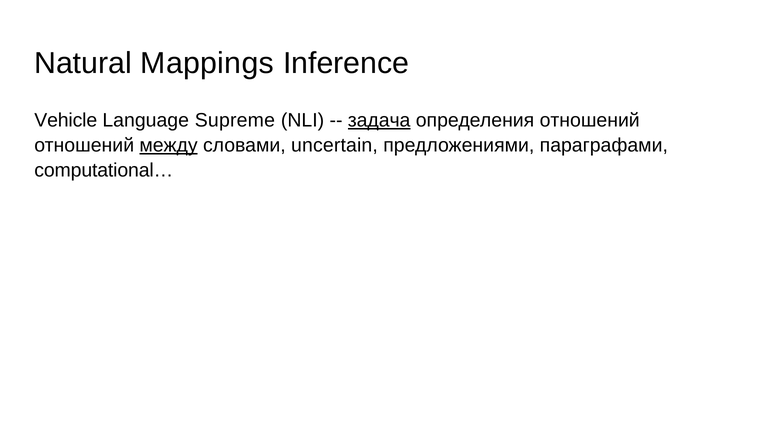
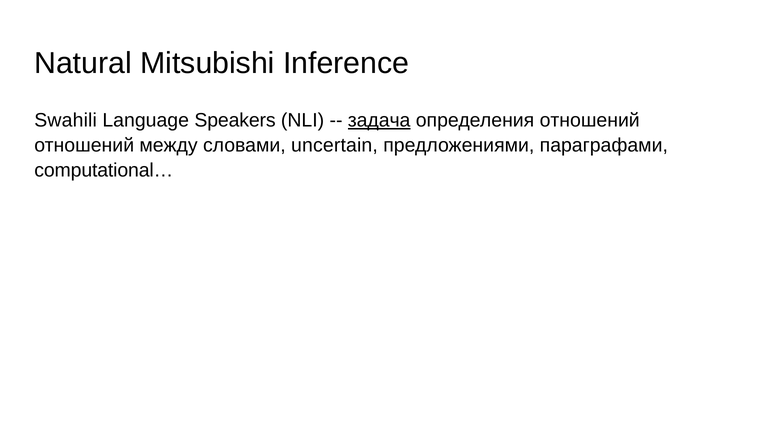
Mappings: Mappings -> Mitsubishi (207, 63)
Vehicle: Vehicle -> Swahili (66, 120)
Supreme: Supreme -> Speakers (235, 120)
между underline: present -> none (169, 146)
